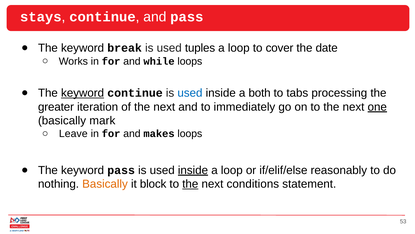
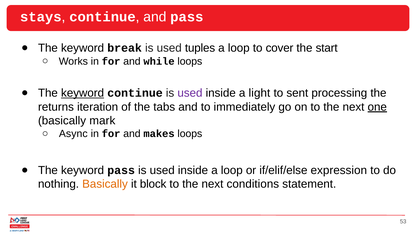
date: date -> start (327, 48)
used colour: blue -> purple (190, 93)
both: both -> light (259, 93)
tabs: tabs -> sent (297, 93)
greater: greater -> returns (56, 107)
of the next: next -> tabs (164, 107)
Leave: Leave -> Async (73, 134)
inside underline: present -> none (193, 170)
reasonably: reasonably -> expression (339, 170)
the underline: present -> none (190, 184)
